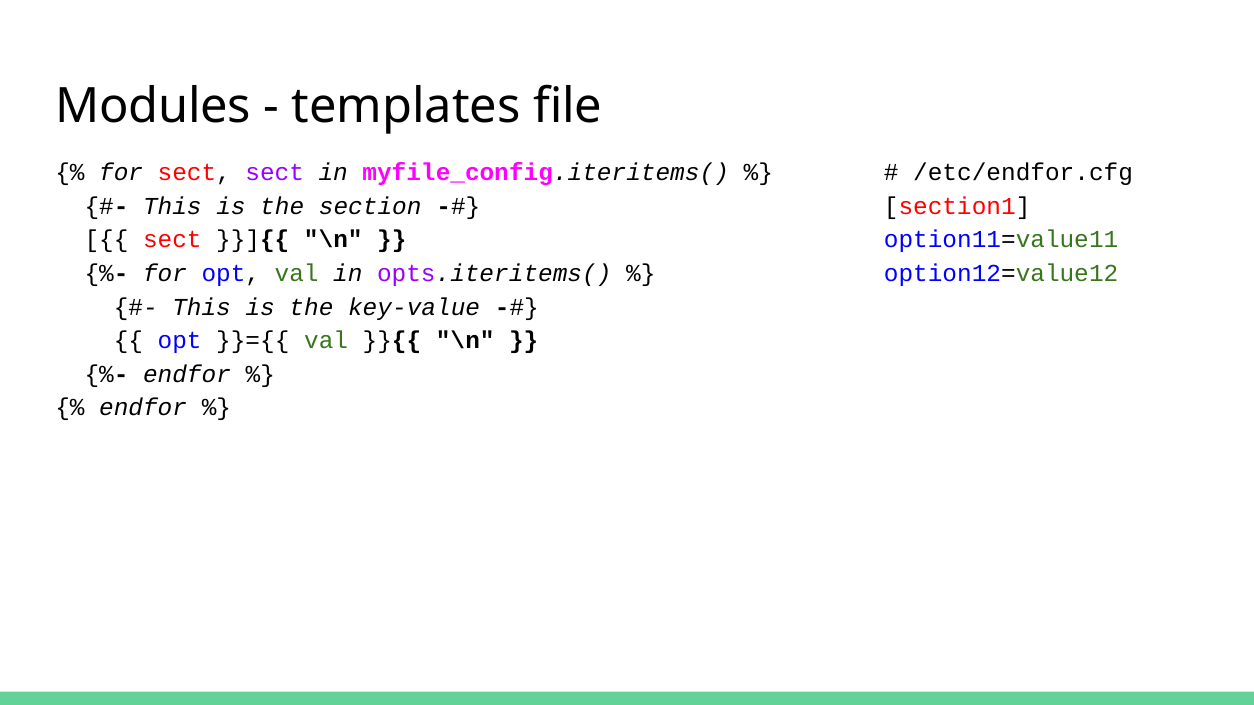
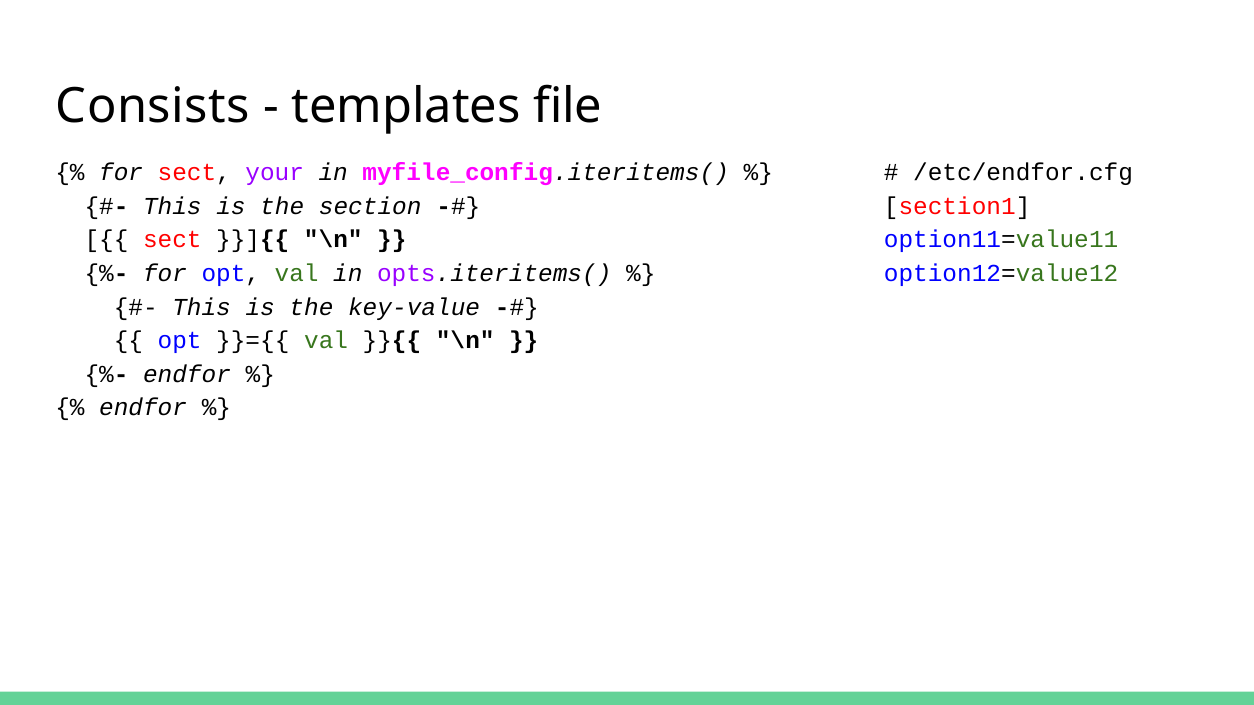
Modules: Modules -> Consists (153, 106)
sect sect: sect -> your (275, 173)
